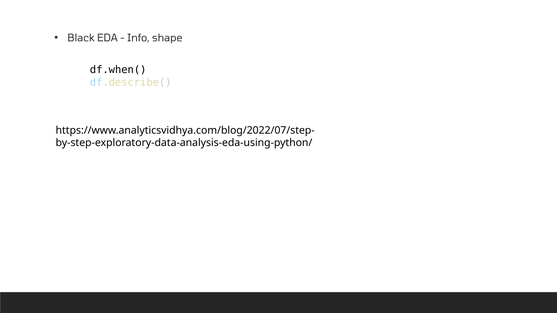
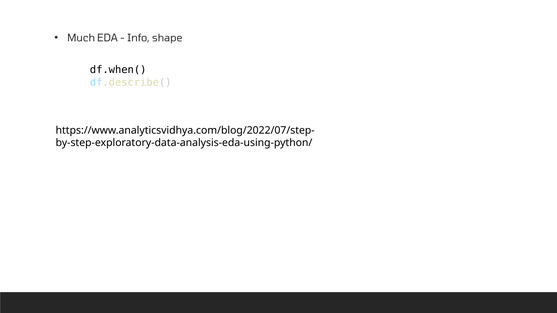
Black: Black -> Much (81, 38)
